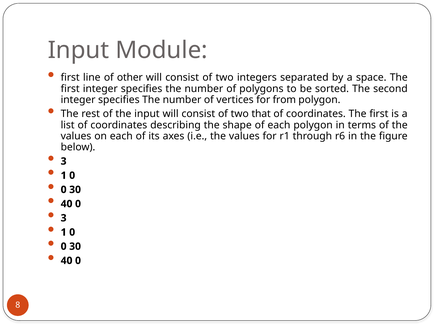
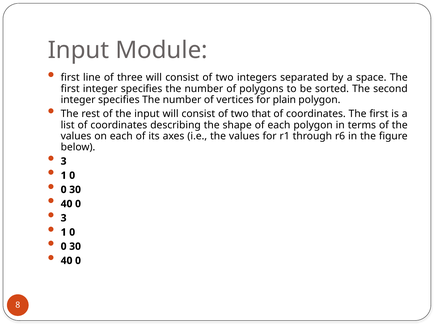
other: other -> three (130, 78)
from: from -> plain (284, 100)
